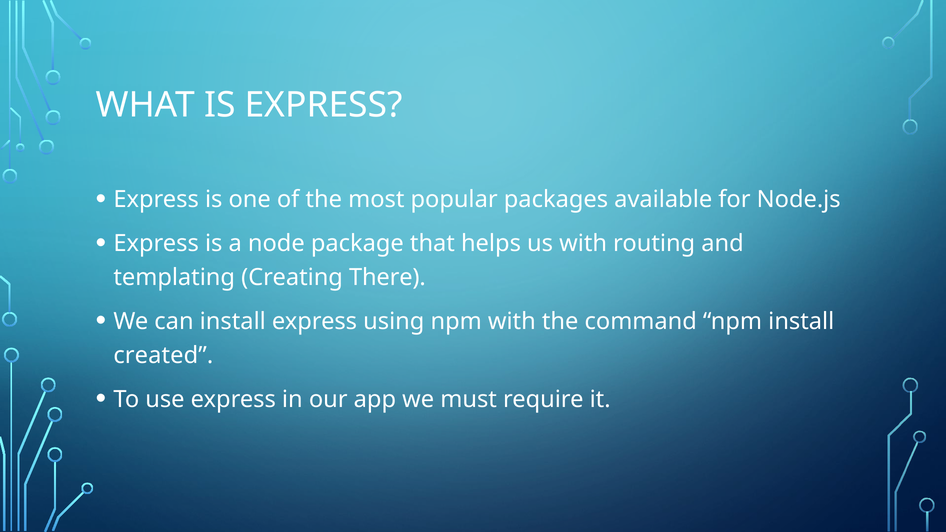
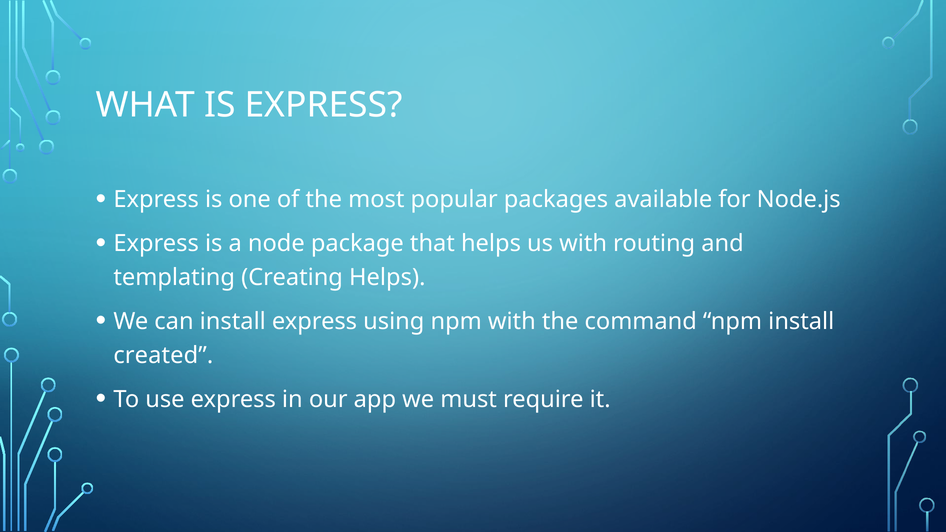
Creating There: There -> Helps (387, 278)
